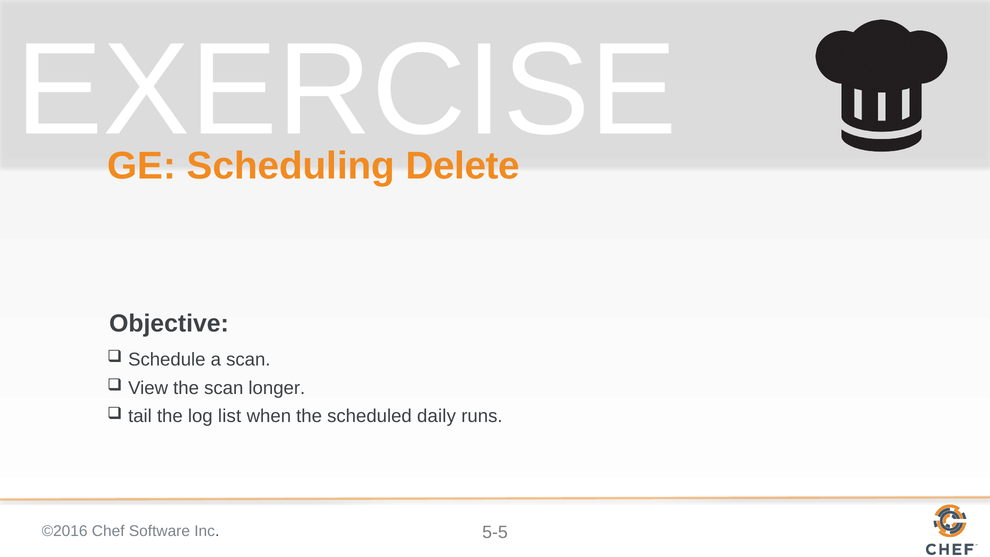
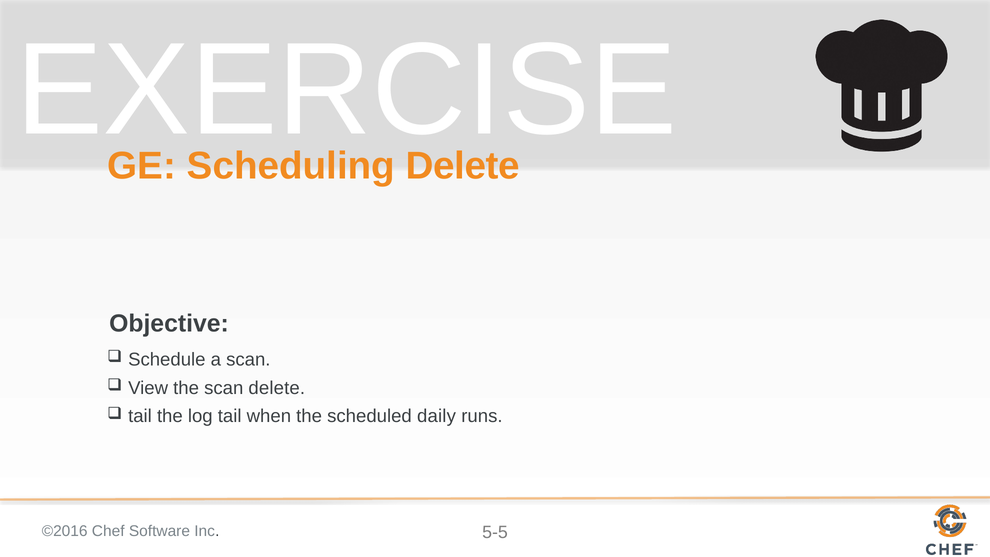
scan longer: longer -> delete (277, 388)
log list: list -> tail (230, 416)
